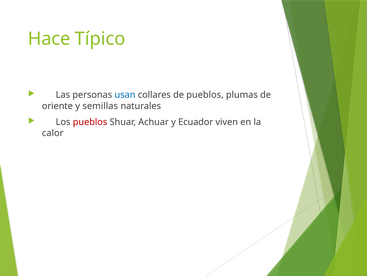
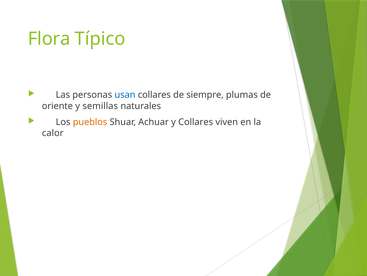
Hace: Hace -> Flora (49, 39)
de pueblos: pueblos -> siempre (205, 95)
pueblos colour: red -> orange (90, 122)
y Ecuador: Ecuador -> Collares (196, 122)
